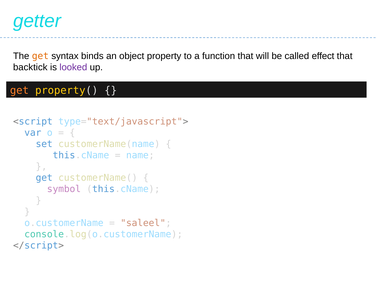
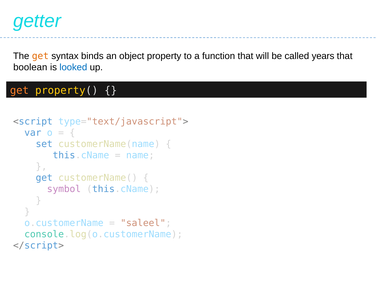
effect: effect -> years (323, 56)
backtick: backtick -> boolean (30, 67)
looked colour: purple -> blue (73, 67)
